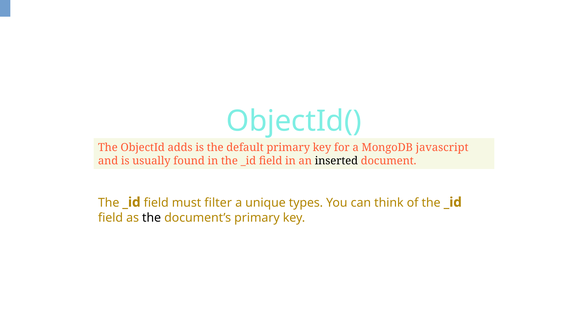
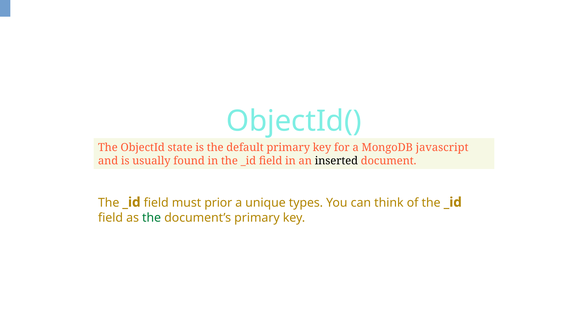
adds: adds -> state (180, 148)
filter: filter -> prior (218, 203)
the colour: black -> green (152, 217)
